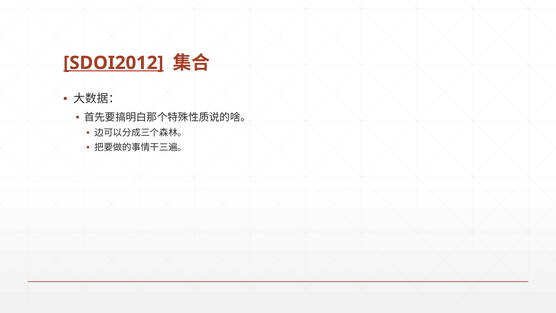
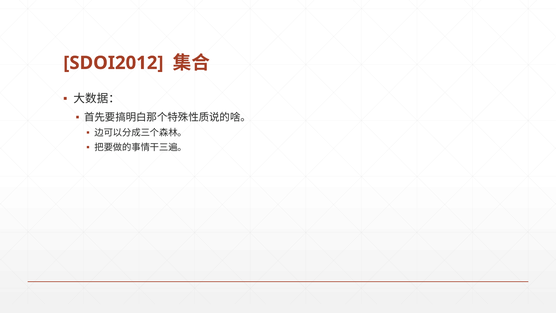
SDOI2012 underline: present -> none (113, 63)
